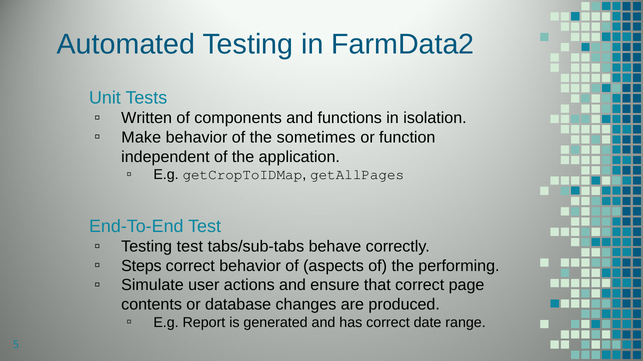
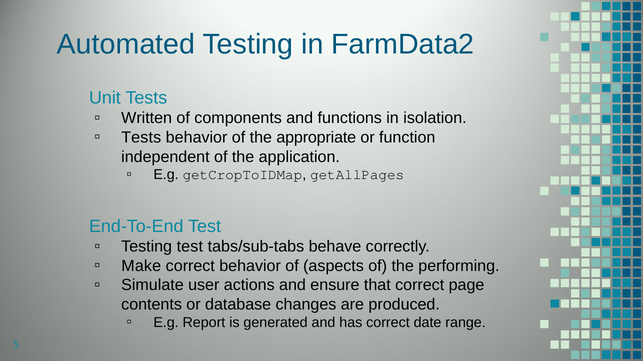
Make: Make -> Tests (141, 138)
sometimes: sometimes -> appropriate (316, 138)
Steps: Steps -> Make (141, 266)
